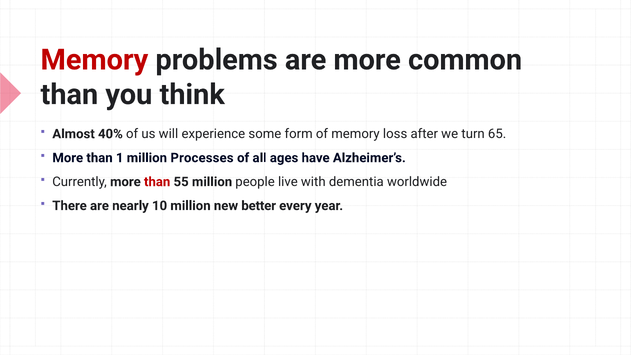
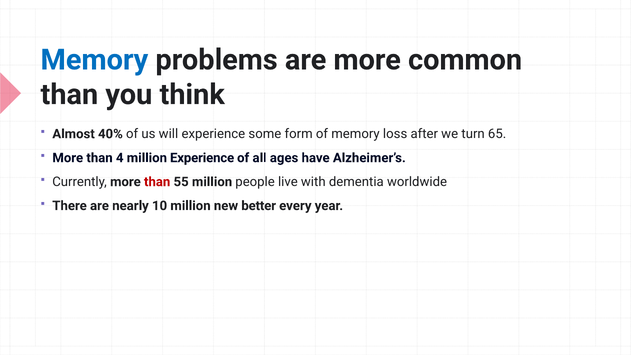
Memory colour: red -> blue (94, 60)
1: 1 -> 4 (120, 158)
million Processes: Processes -> Experience (202, 158)
